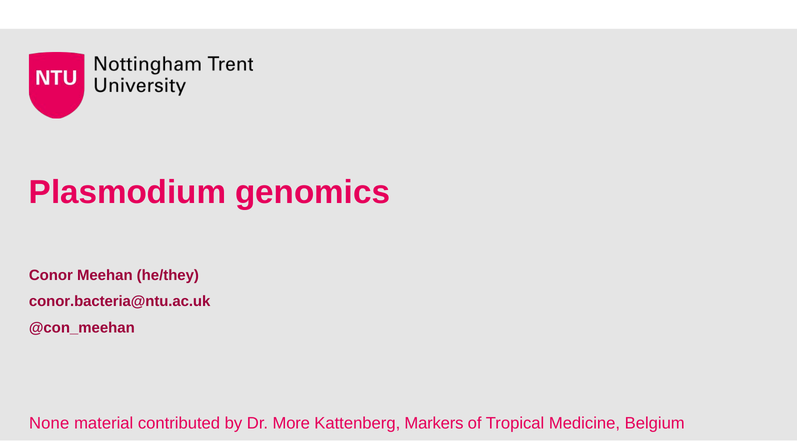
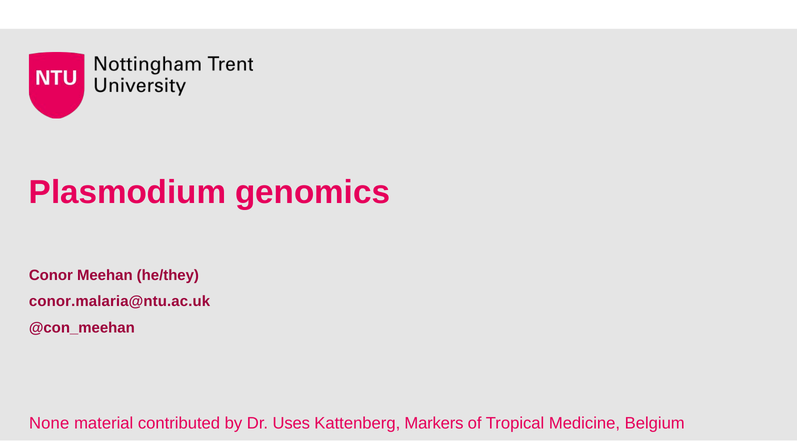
conor.bacteria@ntu.ac.uk: conor.bacteria@ntu.ac.uk -> conor.malaria@ntu.ac.uk (120, 302)
More: More -> Uses (291, 424)
